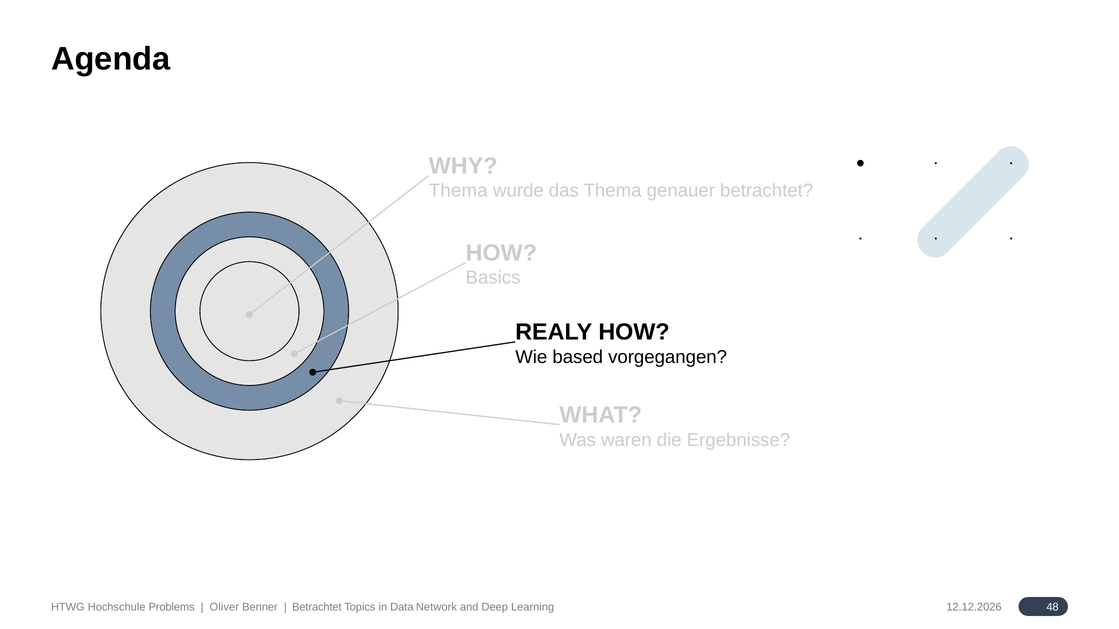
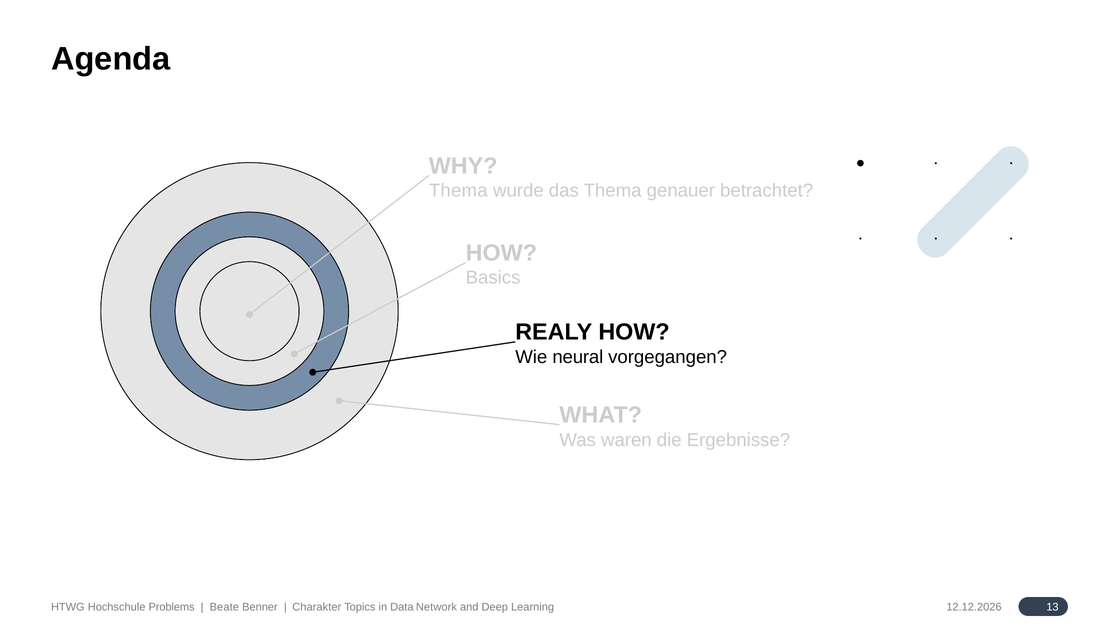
based: based -> neural (578, 357)
Oliver: Oliver -> Beate (224, 608)
Betrachtet: Betrachtet -> Charakter (317, 608)
48: 48 -> 13 (1053, 608)
